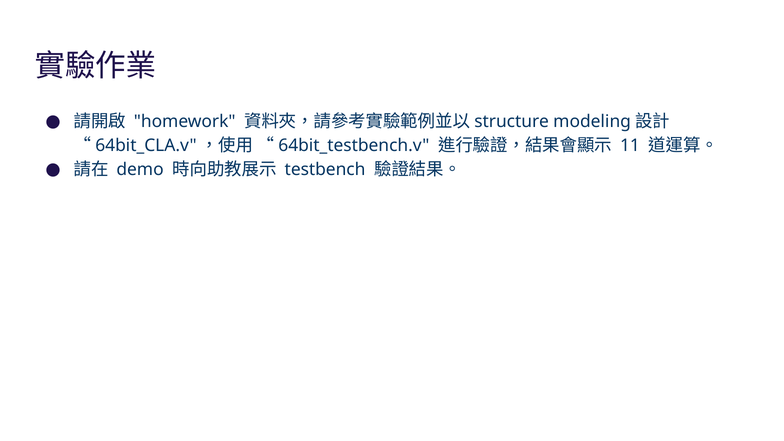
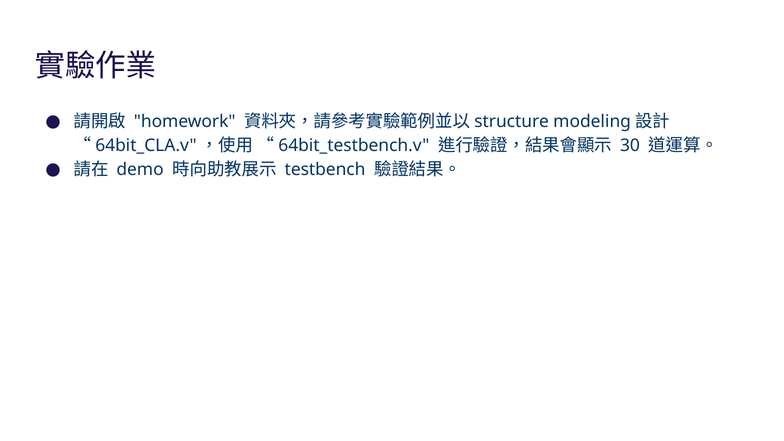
11: 11 -> 30 (630, 145)
